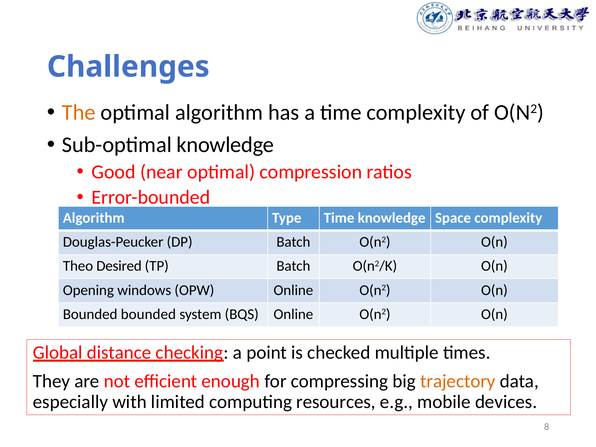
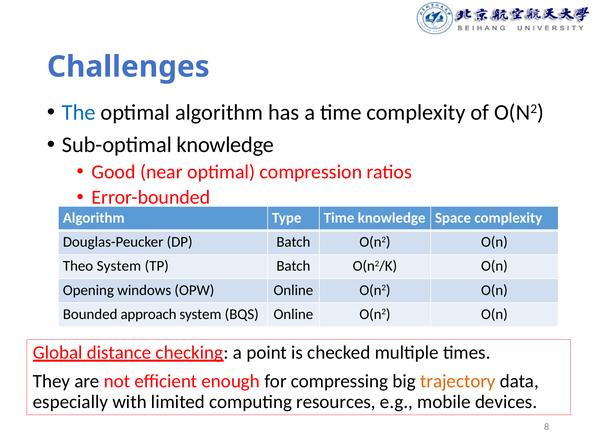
The colour: orange -> blue (79, 112)
Theo Desired: Desired -> System (119, 266)
Bounded bounded: bounded -> approach (149, 314)
